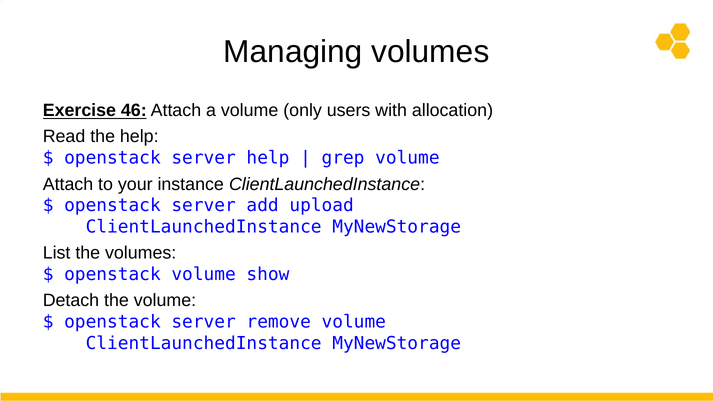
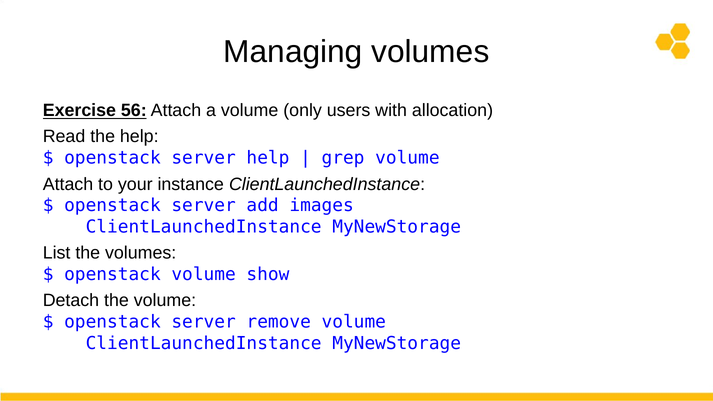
46: 46 -> 56 (134, 110)
upload: upload -> images (322, 206)
